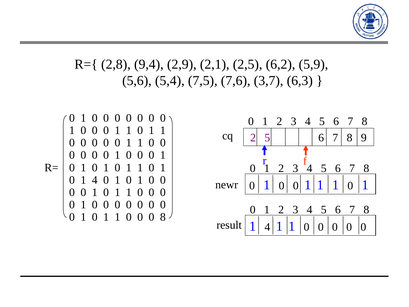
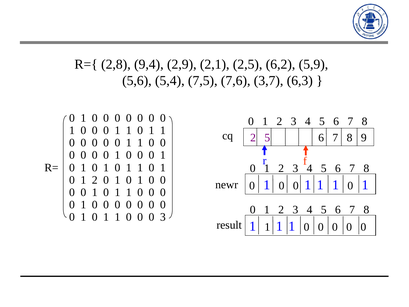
4: 4 -> 2 (95, 180)
0 8: 8 -> 3 (163, 217)
4: 4 -> 1 (267, 227)
